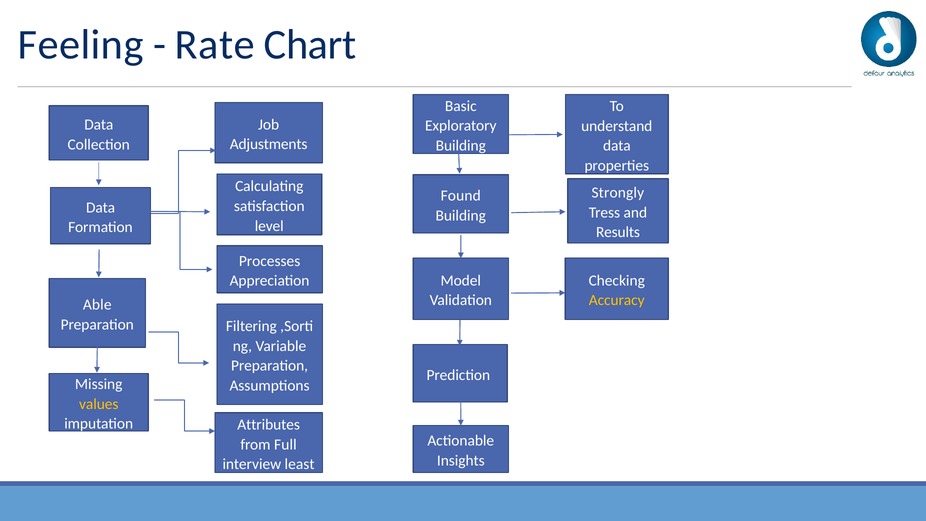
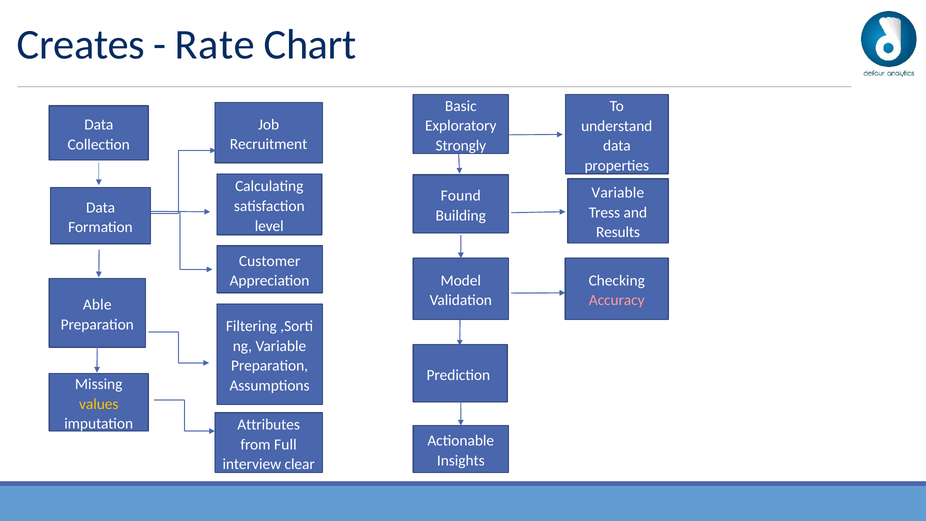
Feeling: Feeling -> Creates (81, 45)
Adjustments: Adjustments -> Recruitment (269, 144)
Building: Building -> Strongly (461, 146)
Strongly: Strongly -> Variable (618, 193)
Processes: Processes -> Customer (270, 261)
Accuracy colour: yellow -> pink (617, 300)
least: least -> clear (300, 464)
